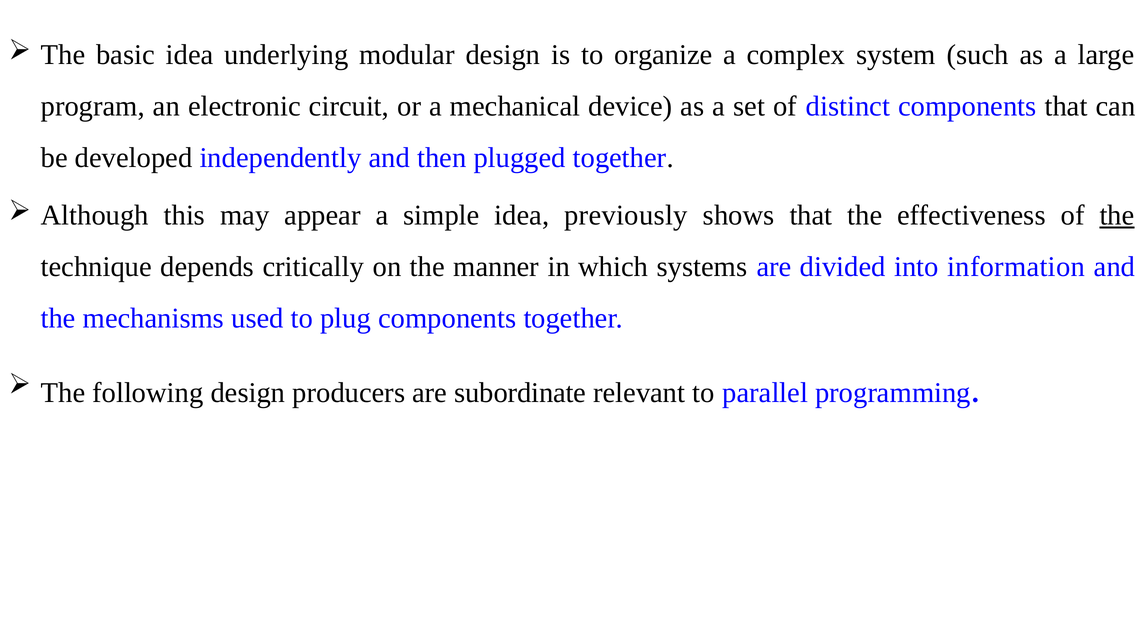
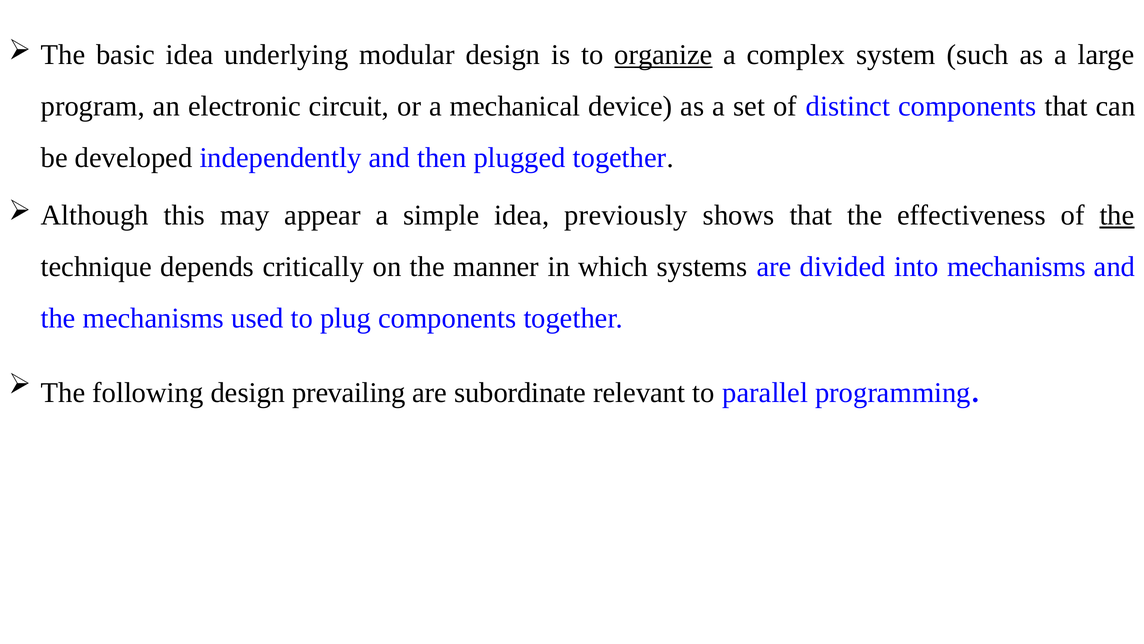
organize underline: none -> present (663, 55)
into information: information -> mechanisms (1016, 267)
producers: producers -> prevailing (349, 393)
